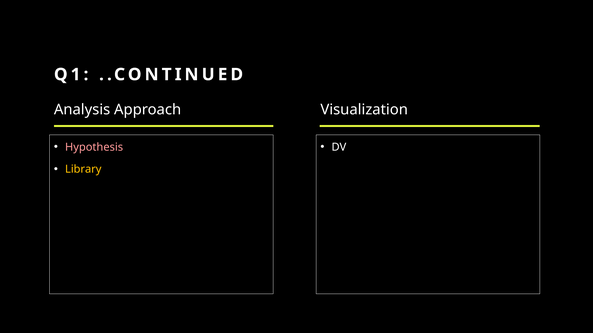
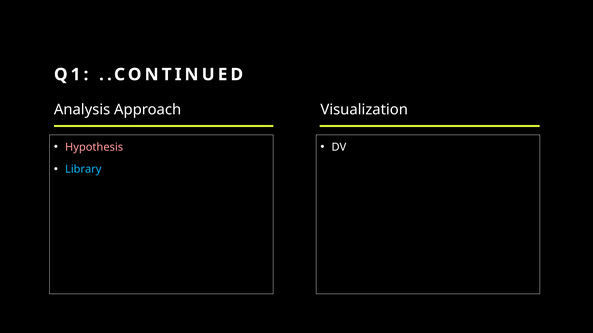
Library colour: yellow -> light blue (83, 170)
